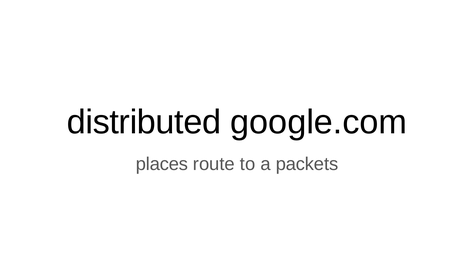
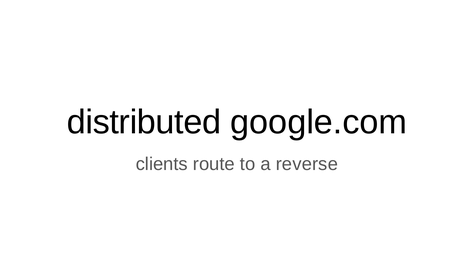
places: places -> clients (162, 164)
packets: packets -> reverse (307, 164)
